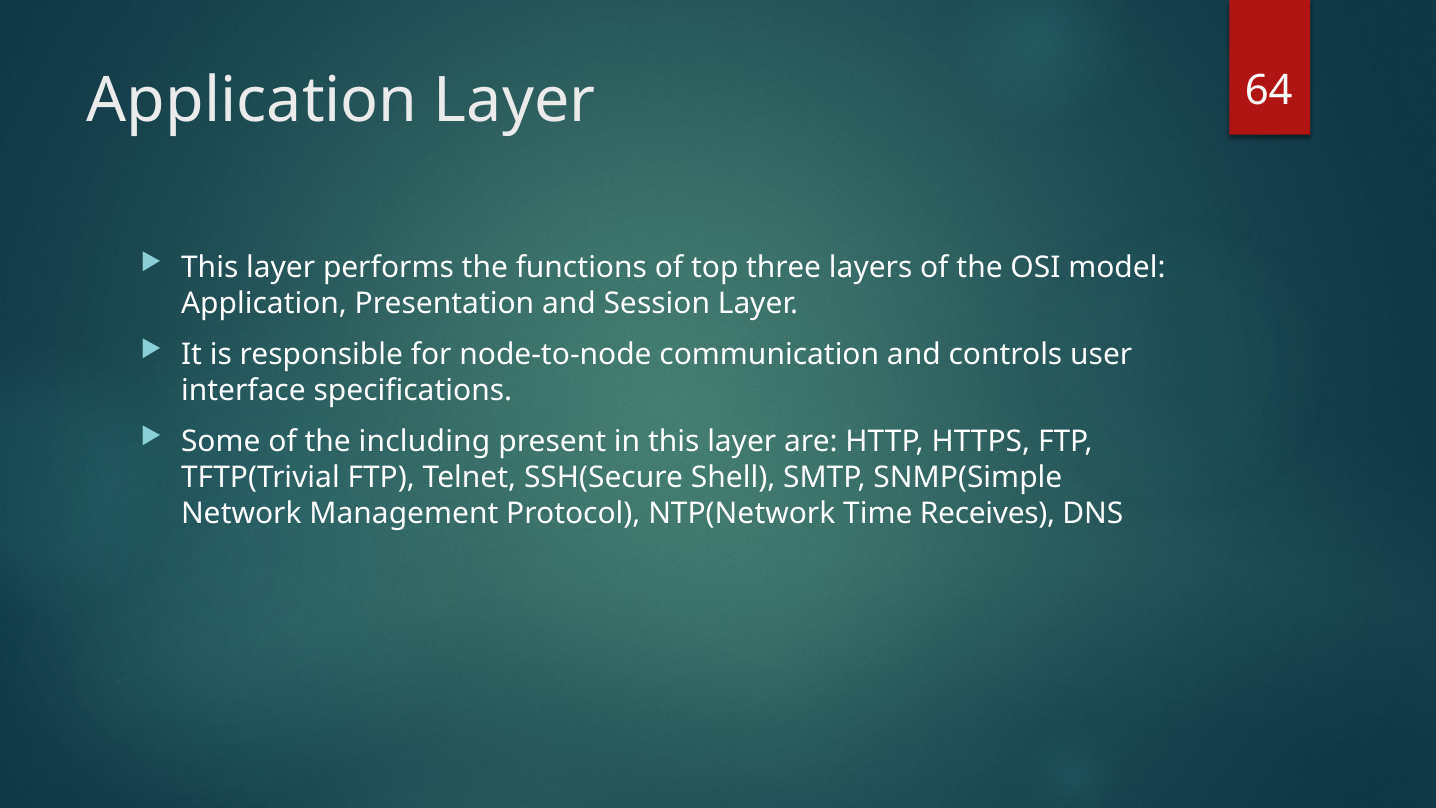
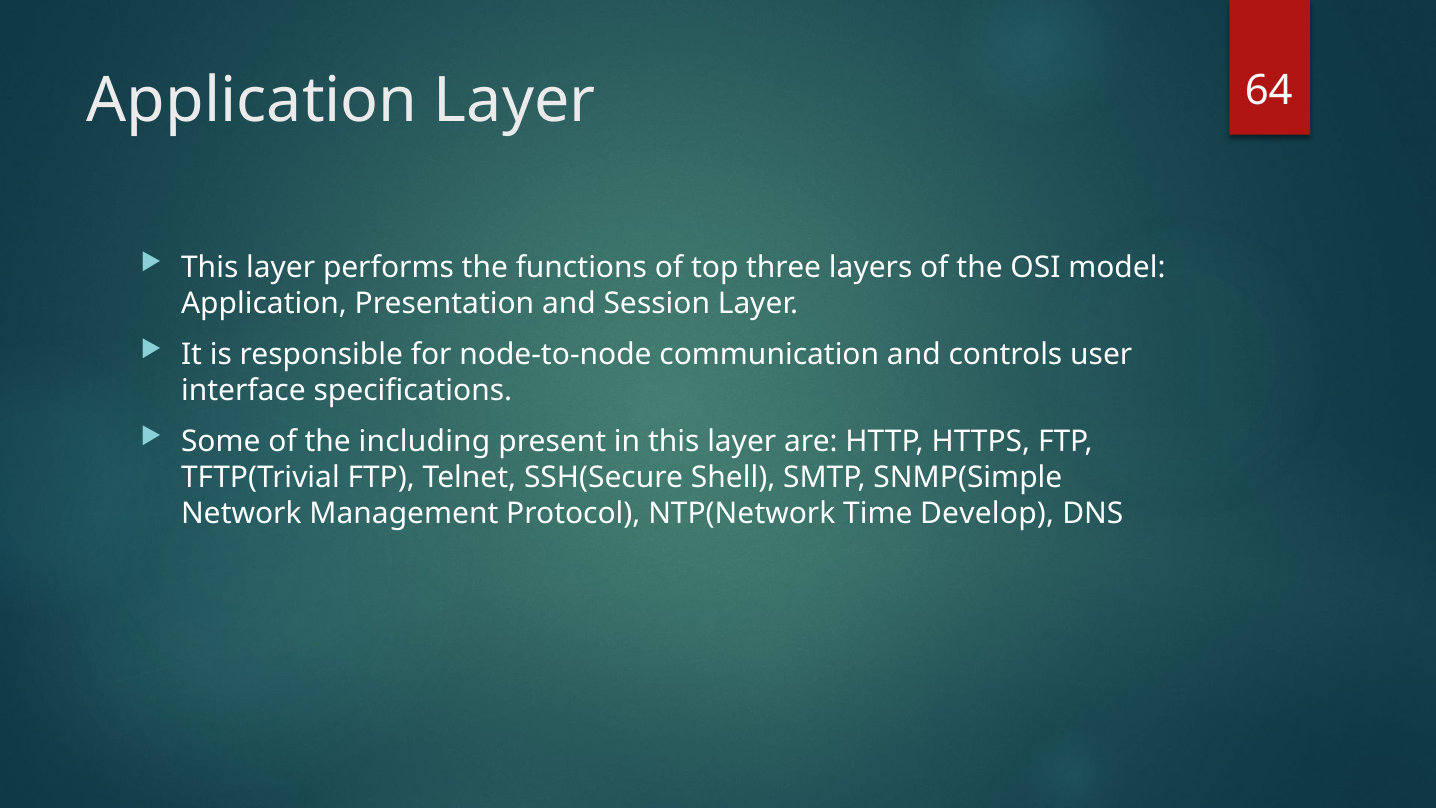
Receives: Receives -> Develop (987, 513)
